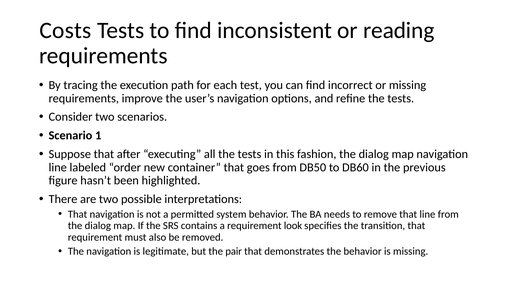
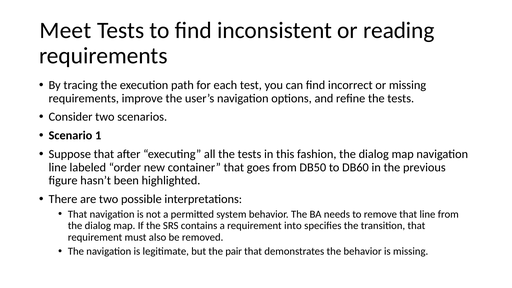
Costs: Costs -> Meet (65, 30)
look: look -> into (293, 226)
